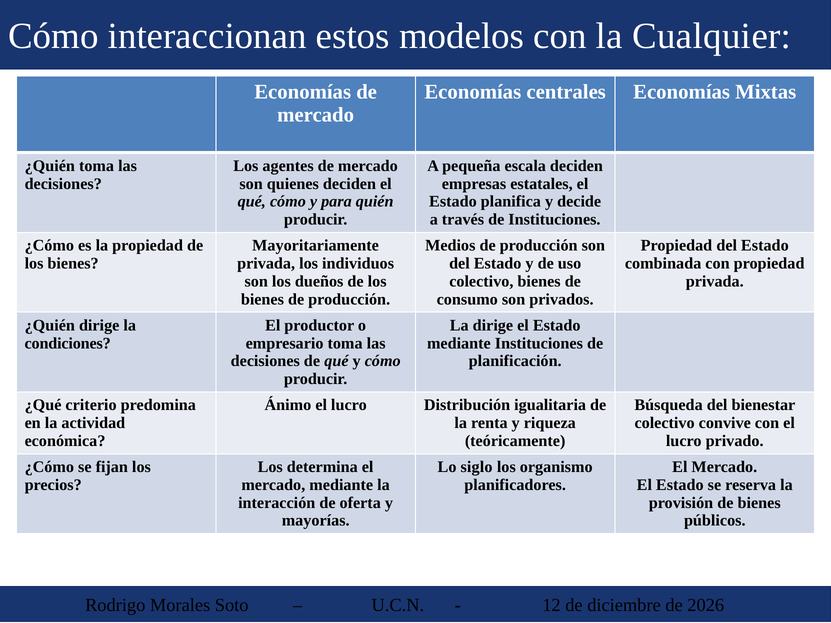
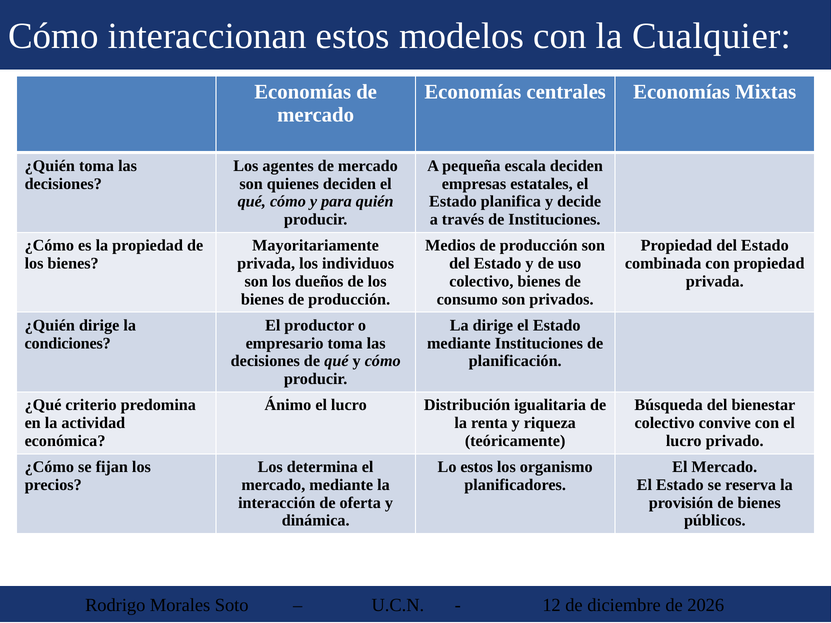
Lo siglo: siglo -> estos (477, 467)
mayorías: mayorías -> dinámica (316, 521)
